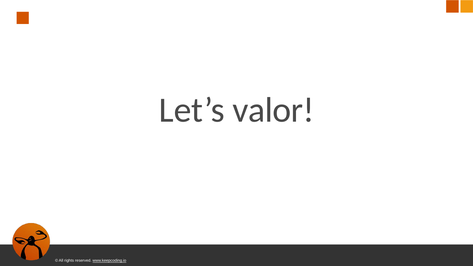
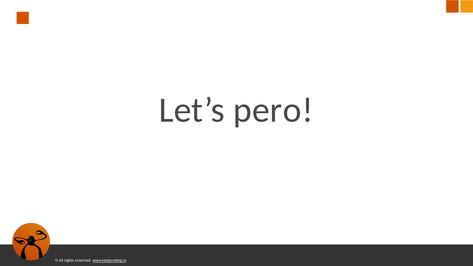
valor: valor -> pero (273, 110)
